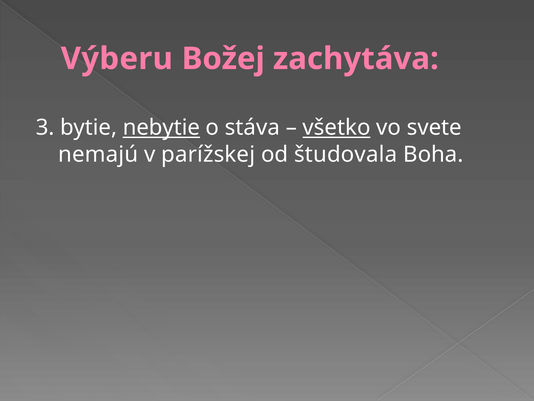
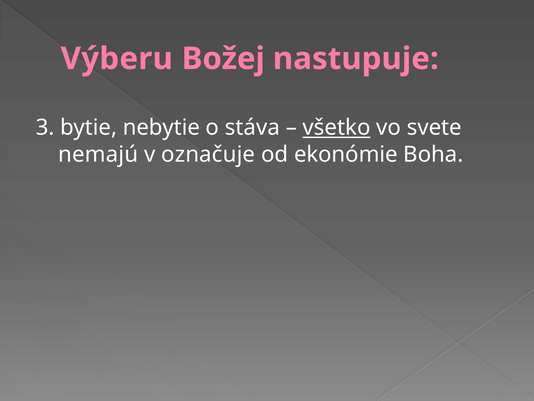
zachytáva: zachytáva -> nastupuje (356, 59)
nebytie underline: present -> none (161, 127)
parížskej: parížskej -> označuje (208, 154)
študovala: študovala -> ekonómie (346, 154)
